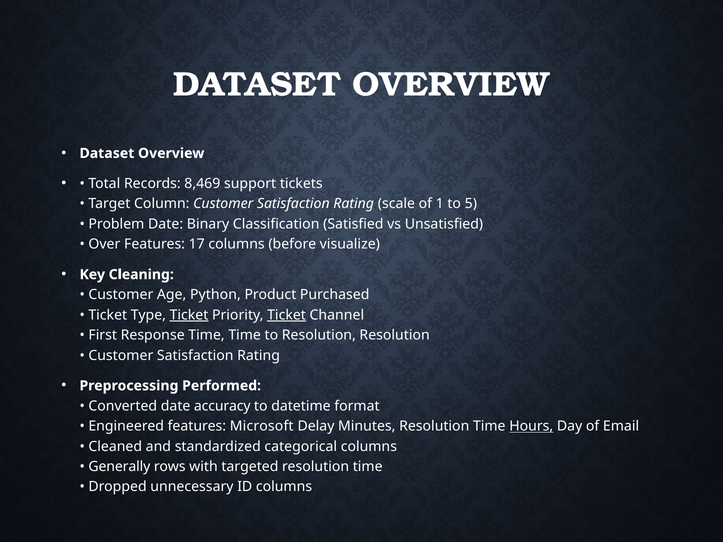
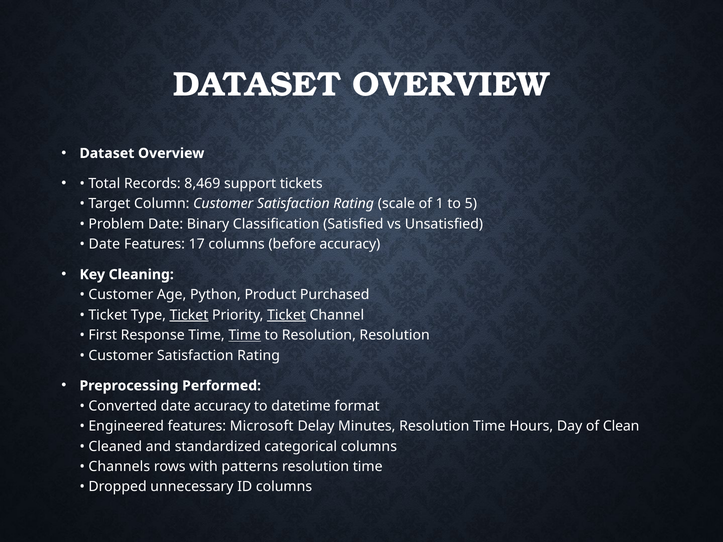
Over: Over -> Date (104, 244)
before visualize: visualize -> accuracy (350, 244)
Time underline: none -> present (245, 335)
Hours underline: present -> none (531, 426)
Email: Email -> Clean (621, 426)
Generally: Generally -> Channels (119, 467)
targeted: targeted -> patterns (250, 467)
